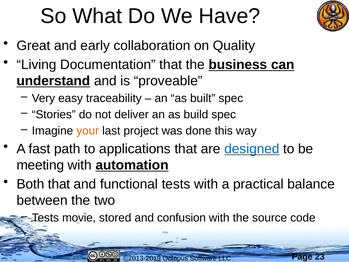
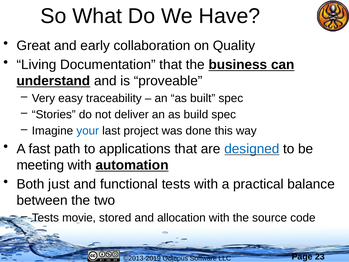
your colour: orange -> blue (88, 131)
Both that: that -> just (59, 184)
confusion: confusion -> allocation (181, 218)
